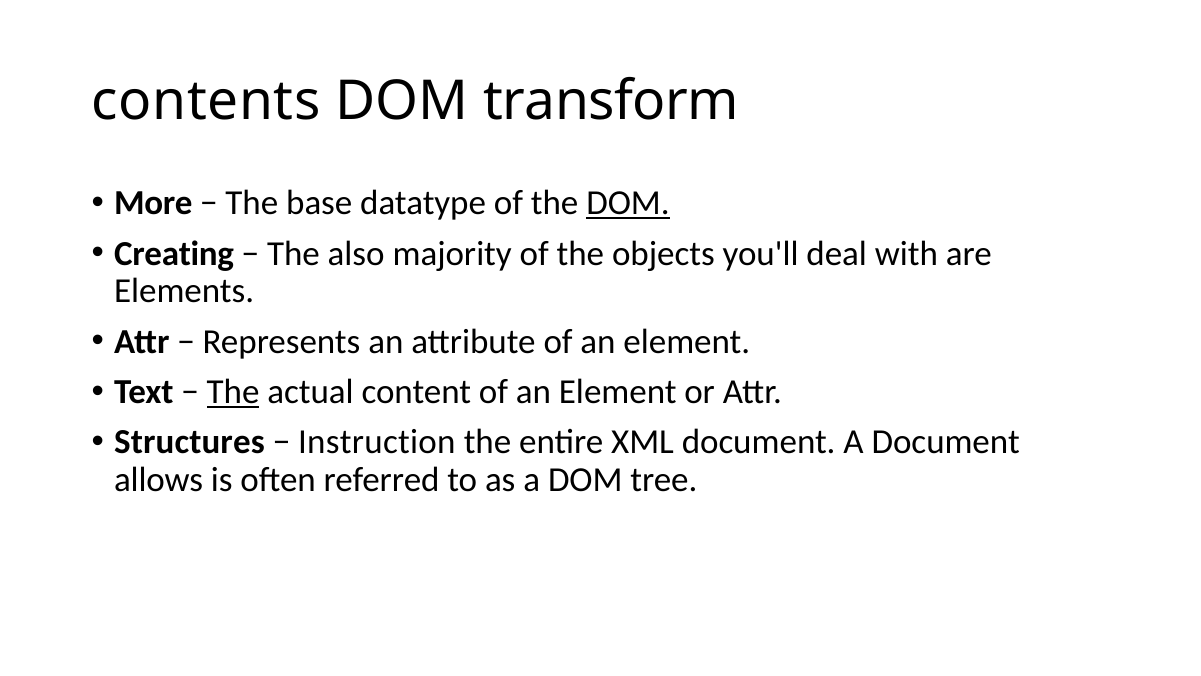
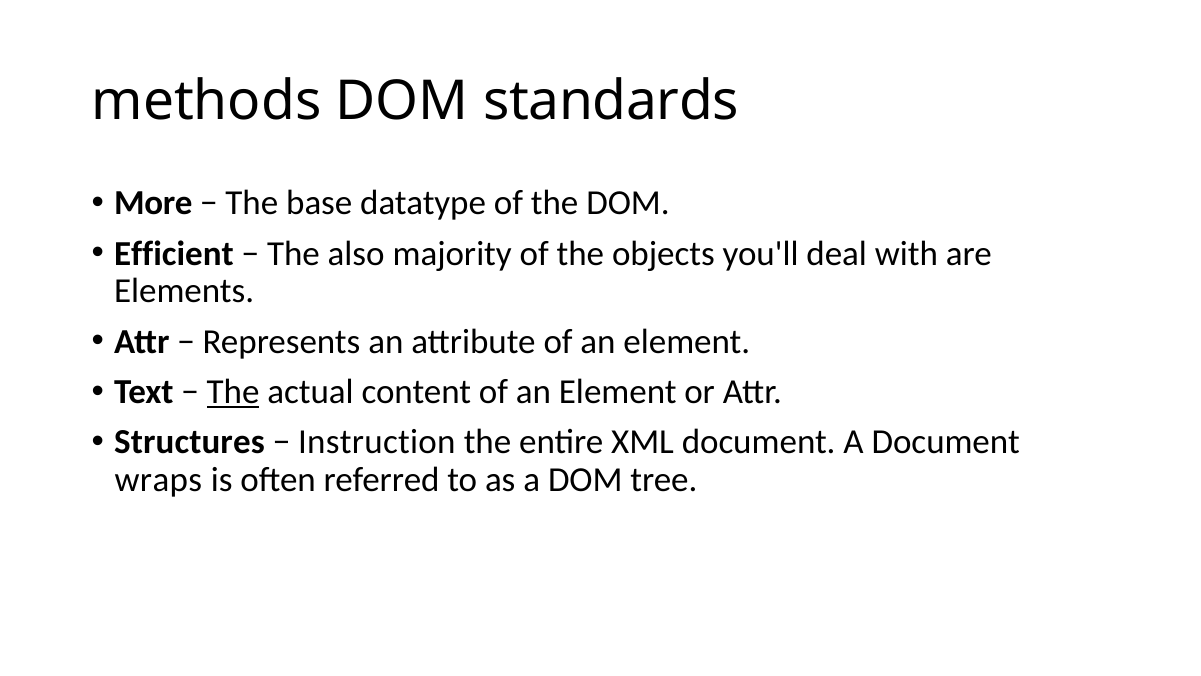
contents: contents -> methods (207, 101)
transform: transform -> standards (611, 101)
DOM underline: present -> none (628, 203)
Creating: Creating -> Efficient (174, 253)
allows: allows -> wraps (158, 480)
